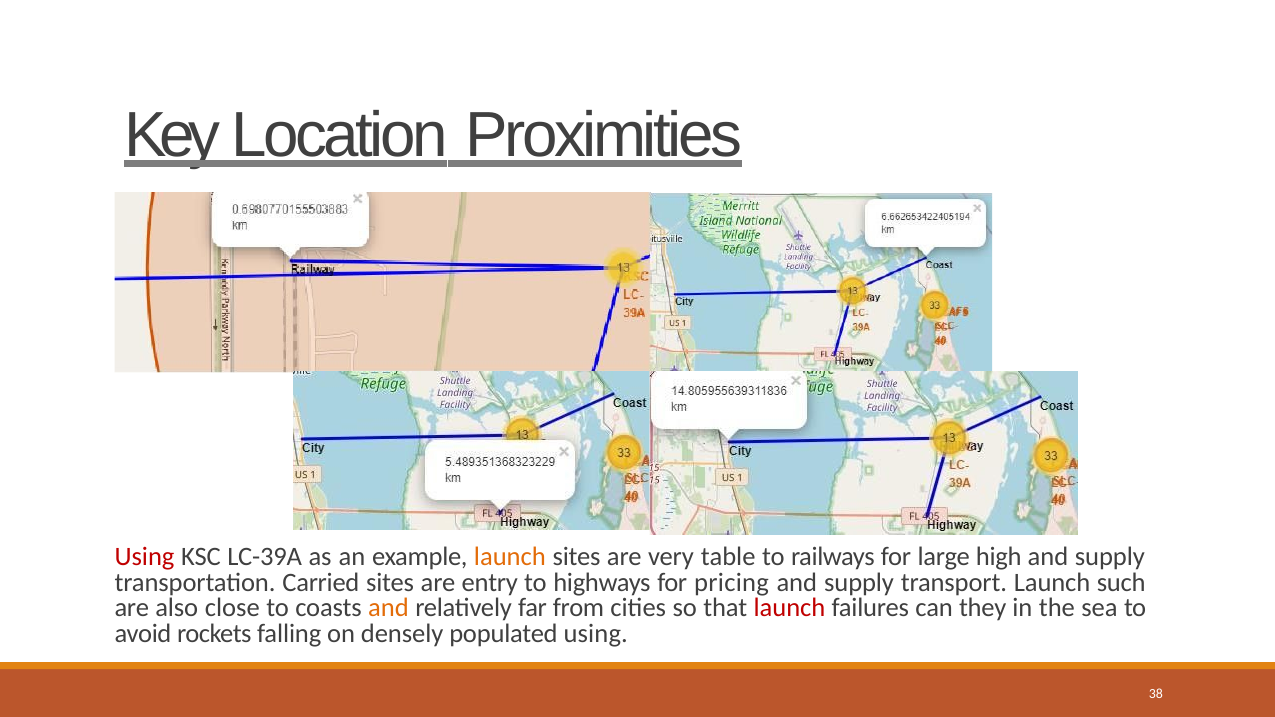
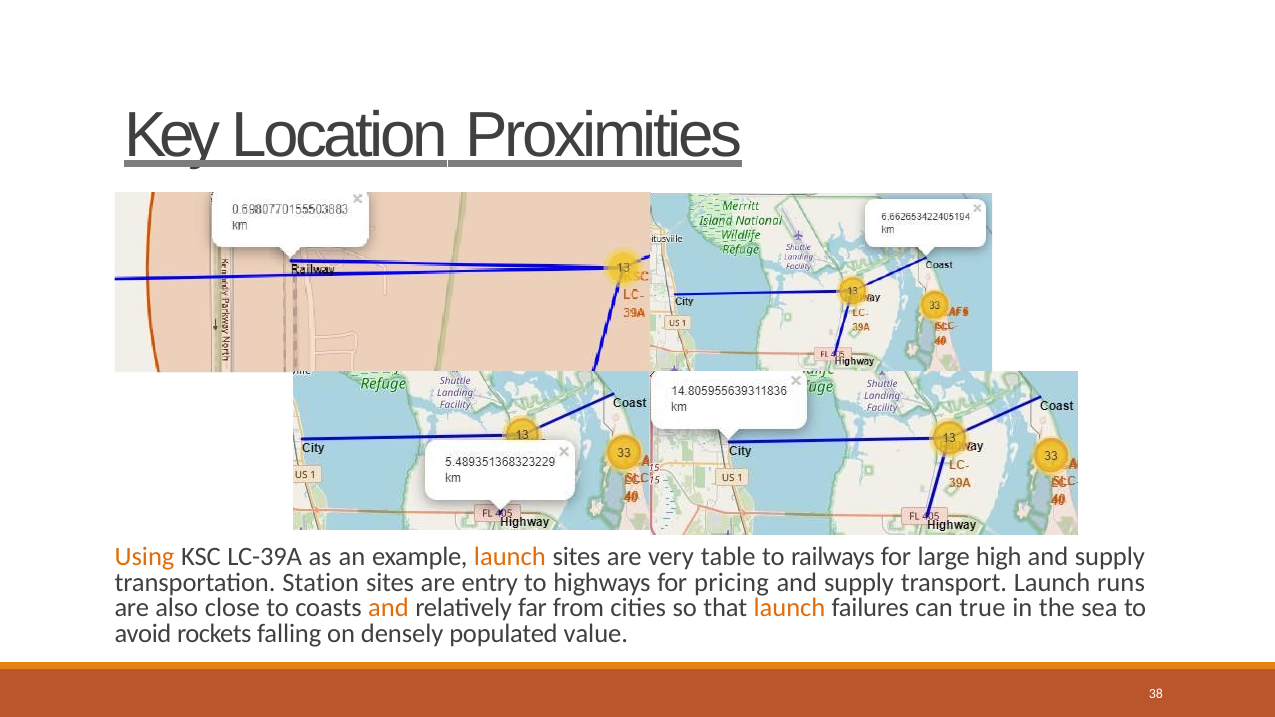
Using colour: red -> orange (145, 557)
Carried: Carried -> Station (321, 583)
such: such -> runs (1121, 583)
launch colour: red -> orange (789, 608)
they: they -> true (982, 608)
populated using: using -> value (596, 634)
